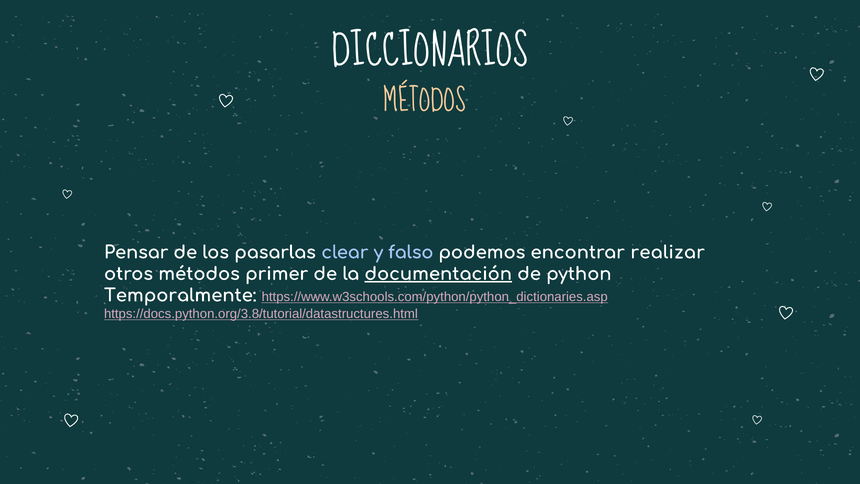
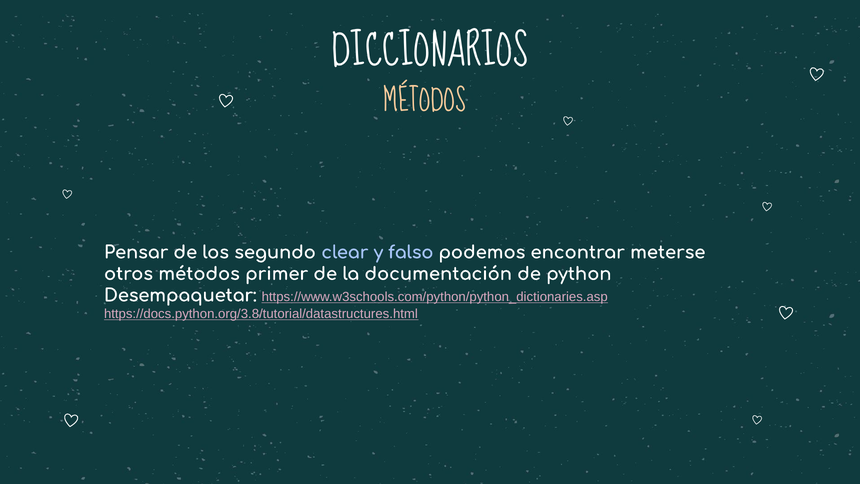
pasarlas: pasarlas -> segundo (275, 252)
realizar: realizar -> meterse (668, 252)
documentación underline: present -> none (438, 274)
Temporalmente: Temporalmente -> Desempaquetar (180, 295)
